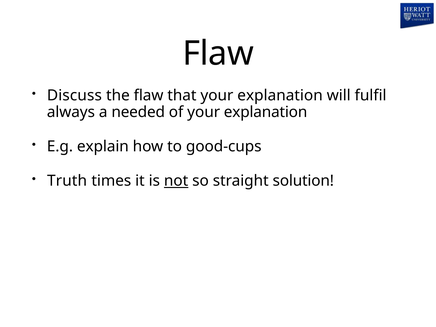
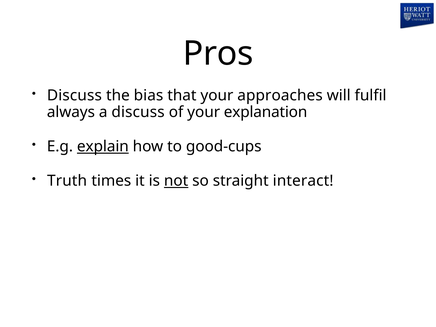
Flaw: Flaw -> Pros (218, 53)
the flaw: flaw -> bias (148, 95)
that your explanation: explanation -> approaches (280, 95)
a needed: needed -> discuss (138, 112)
explain underline: none -> present (103, 146)
solution: solution -> interact (303, 181)
